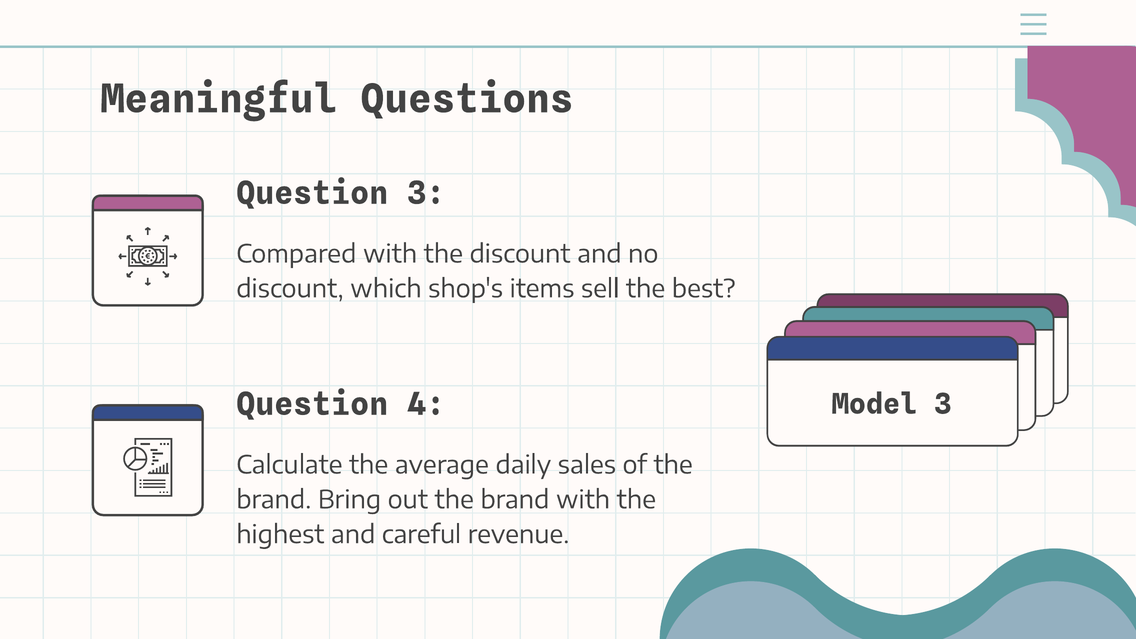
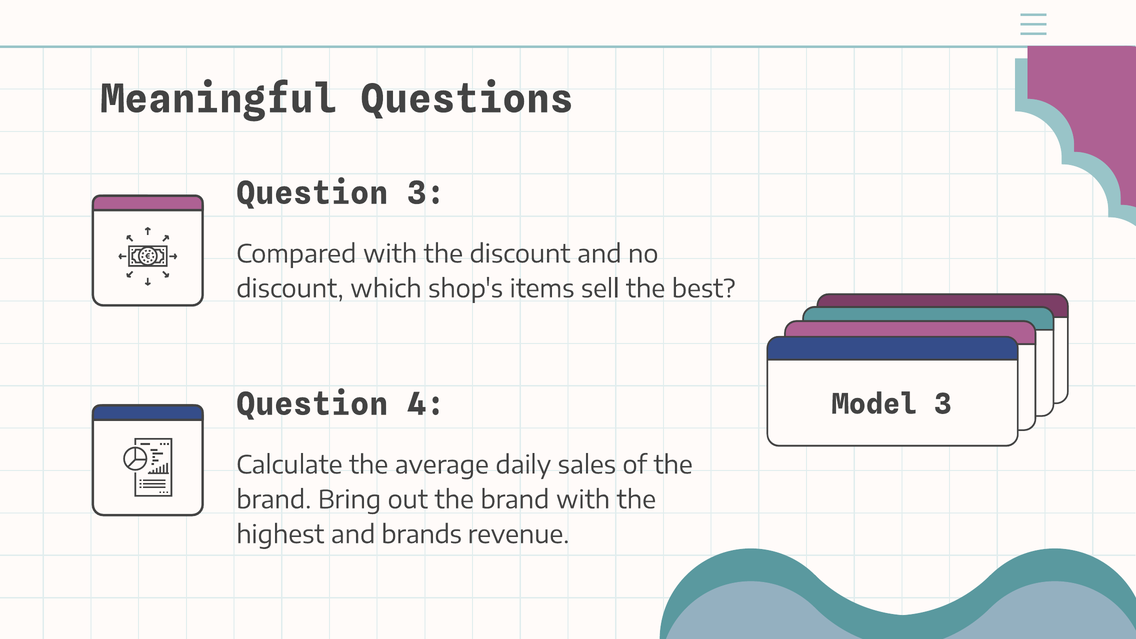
careful: careful -> brands (422, 535)
